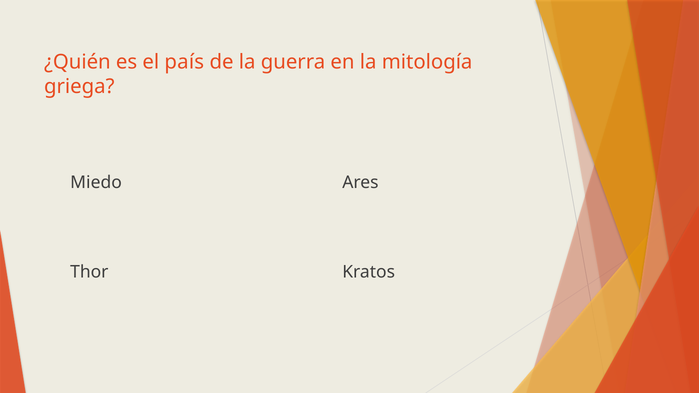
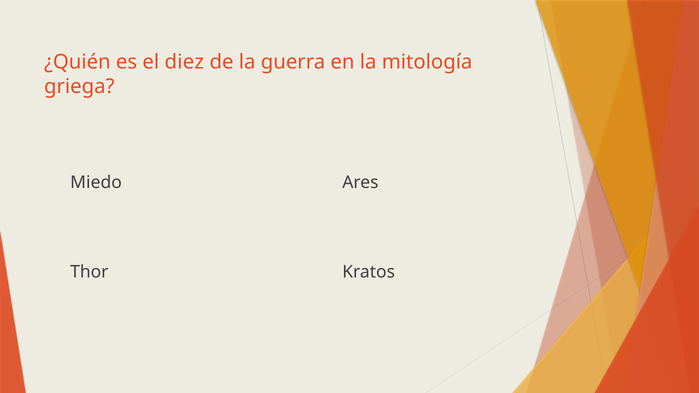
país: país -> diez (184, 62)
